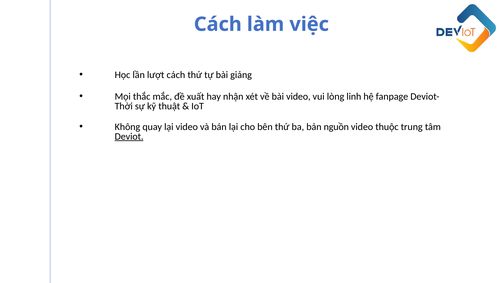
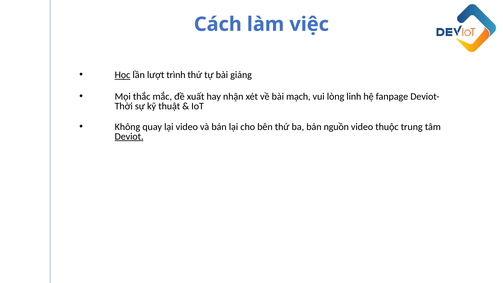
Học underline: none -> present (123, 75)
lượt cách: cách -> trình (176, 75)
bài video: video -> mạch (298, 97)
